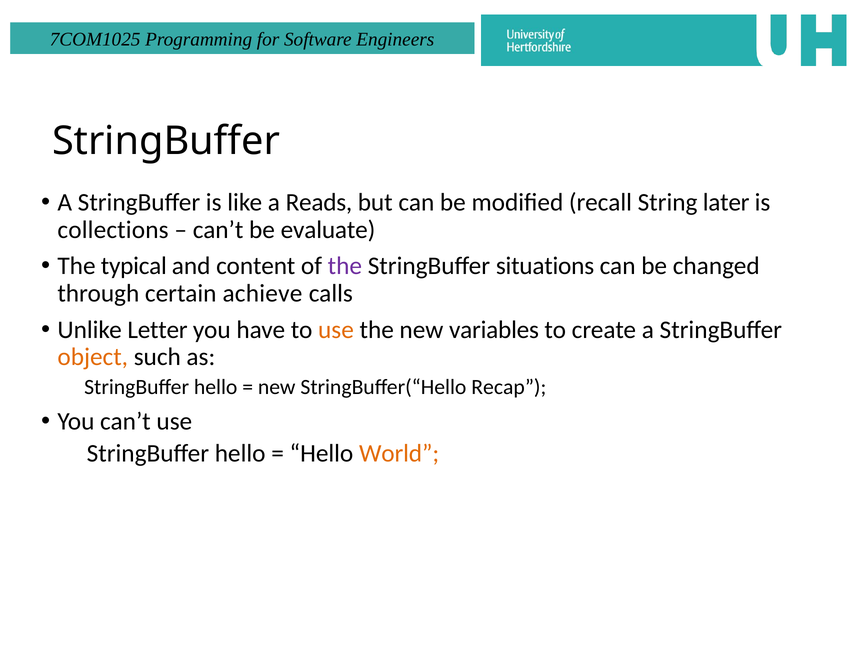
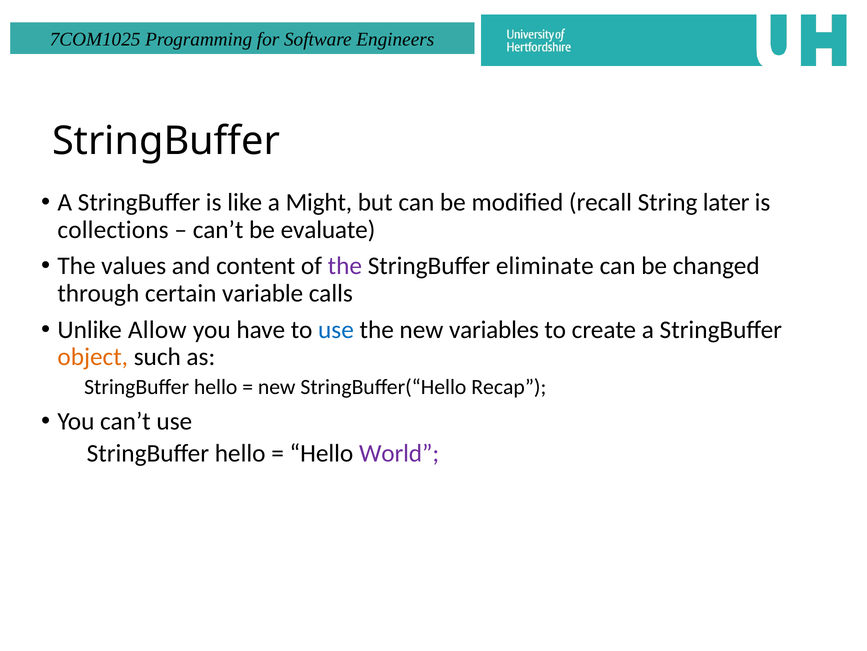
Reads: Reads -> Might (319, 202)
typical: typical -> values (134, 266)
situations: situations -> eliminate (545, 266)
achieve: achieve -> variable (263, 293)
Letter: Letter -> Allow (157, 329)
use colour: orange -> blue (336, 329)
World colour: orange -> purple (399, 453)
